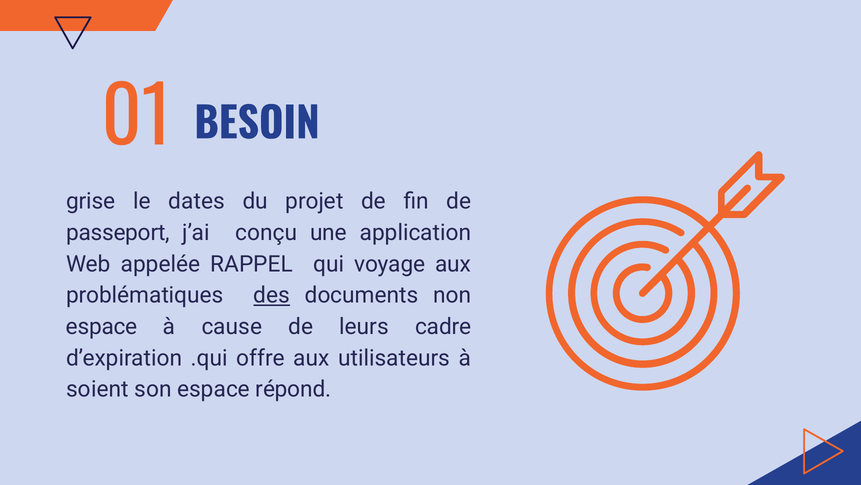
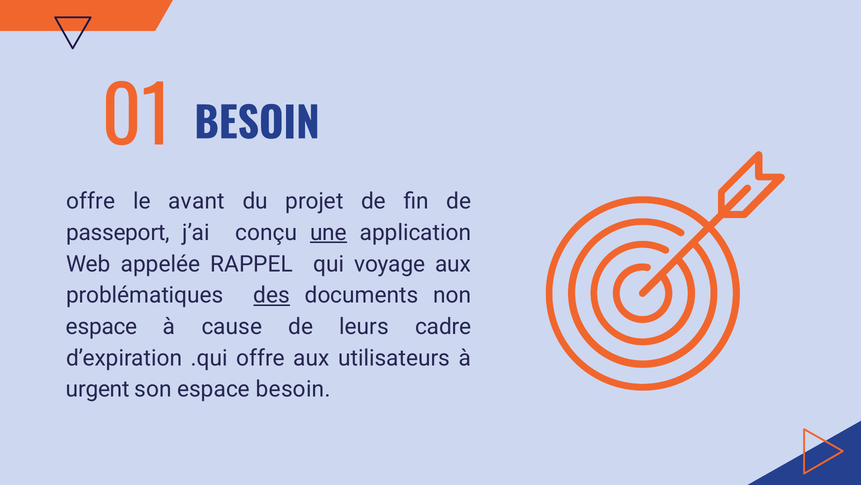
grise: grise -> offre (91, 201)
dates: dates -> avant (197, 201)
une underline: none -> present (329, 232)
soient: soient -> urgent (98, 389)
espace répond: répond -> besoin (293, 389)
